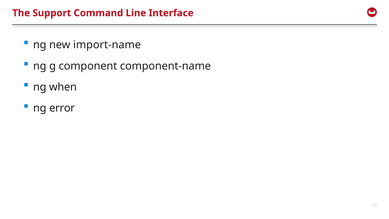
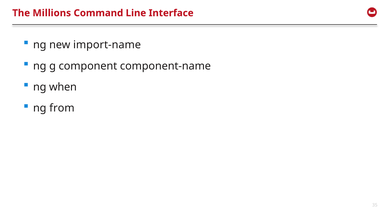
Support: Support -> Millions (52, 13)
error: error -> from (62, 108)
